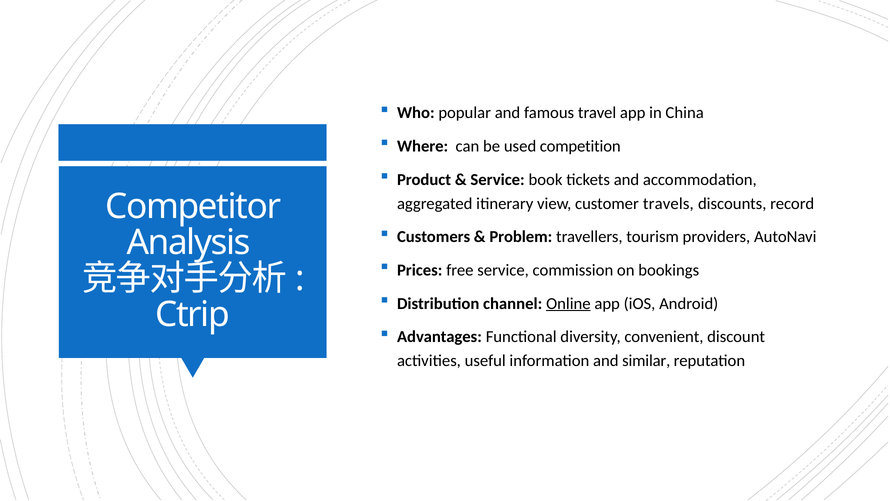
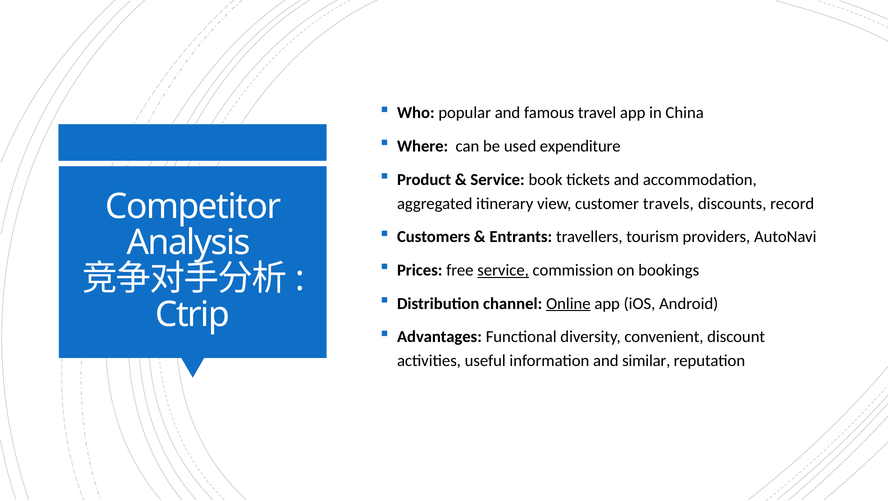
competition: competition -> expenditure (580, 146)
Problem: Problem -> Entrants (521, 237)
service underline: none -> present (503, 270)
